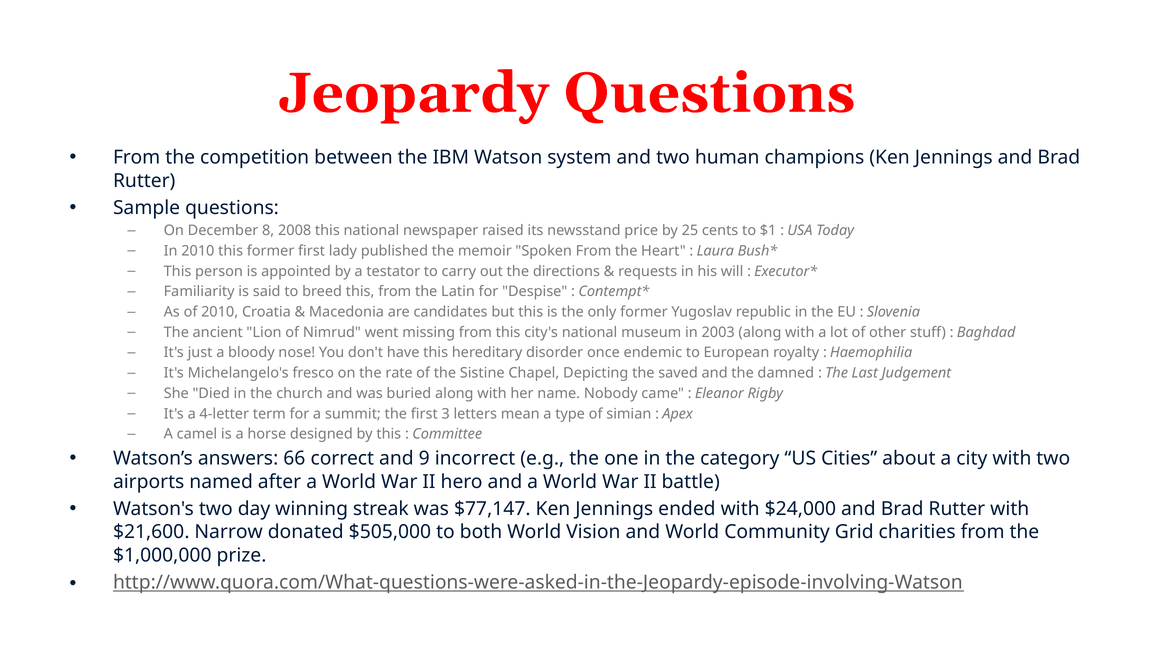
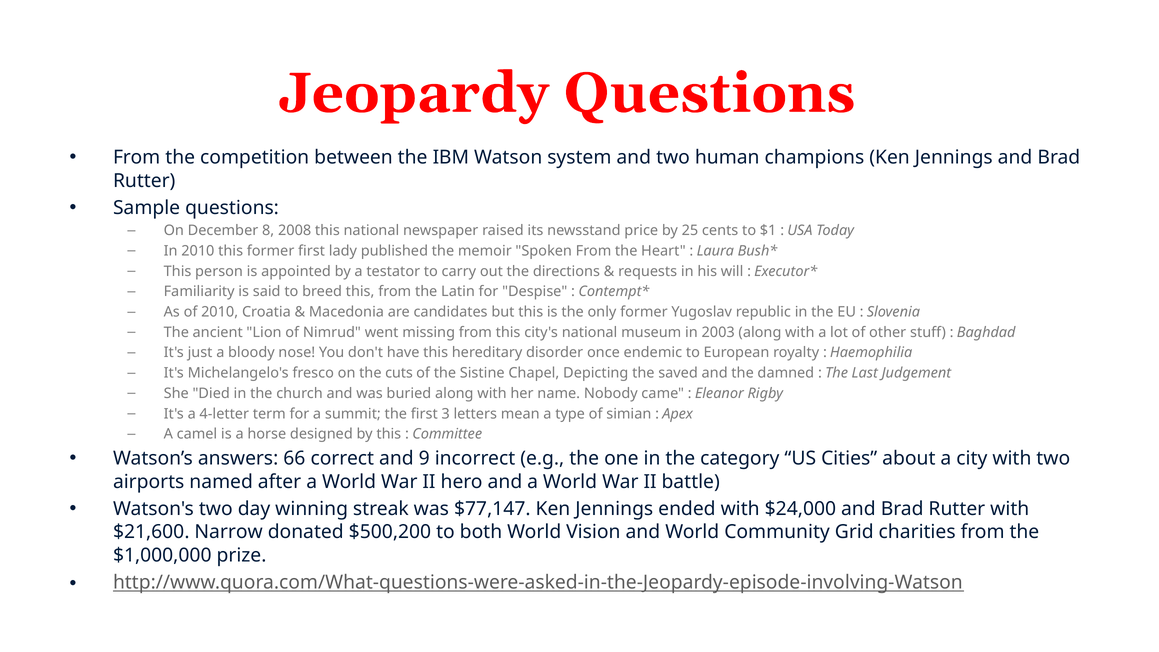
rate: rate -> cuts (399, 373)
$505,000: $505,000 -> $500,200 (390, 532)
